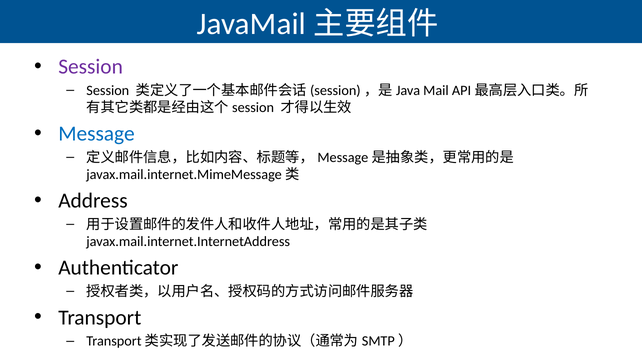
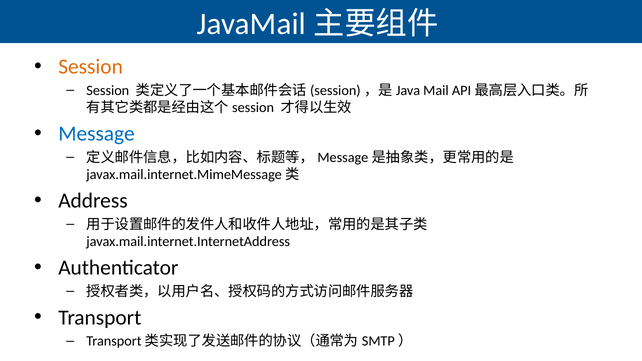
Session colour: purple -> orange (91, 67)
